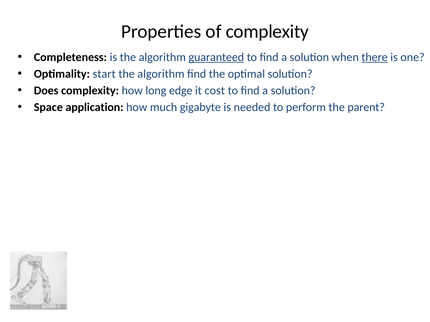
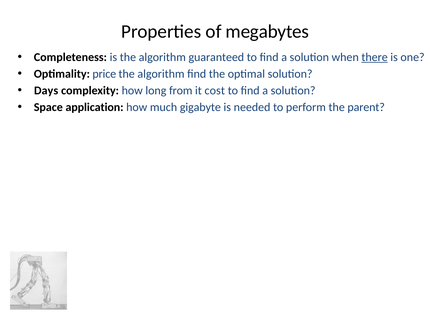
of complexity: complexity -> megabytes (267, 32)
guaranteed underline: present -> none (216, 57)
start: start -> price (104, 74)
Does: Does -> Days (46, 91)
edge: edge -> from (181, 91)
